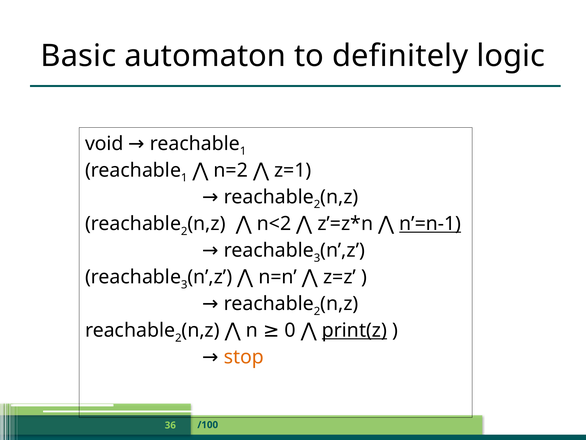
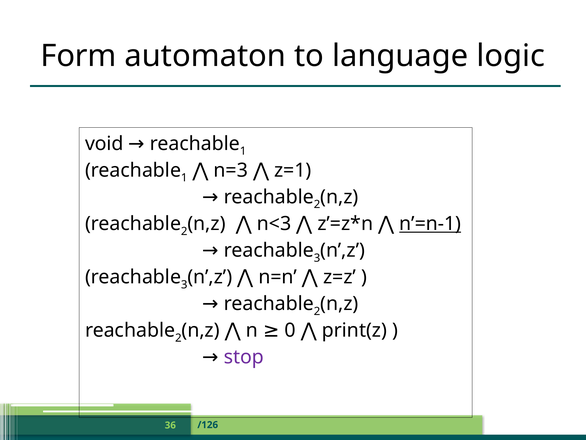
Basic: Basic -> Form (79, 56)
definitely: definitely -> language (400, 56)
n=2: n=2 -> n=3 (231, 170)
n<2: n<2 -> n<3 (274, 223)
print(z underline: present -> none (354, 330)
stop colour: orange -> purple (244, 357)
/100: /100 -> /126 (208, 424)
